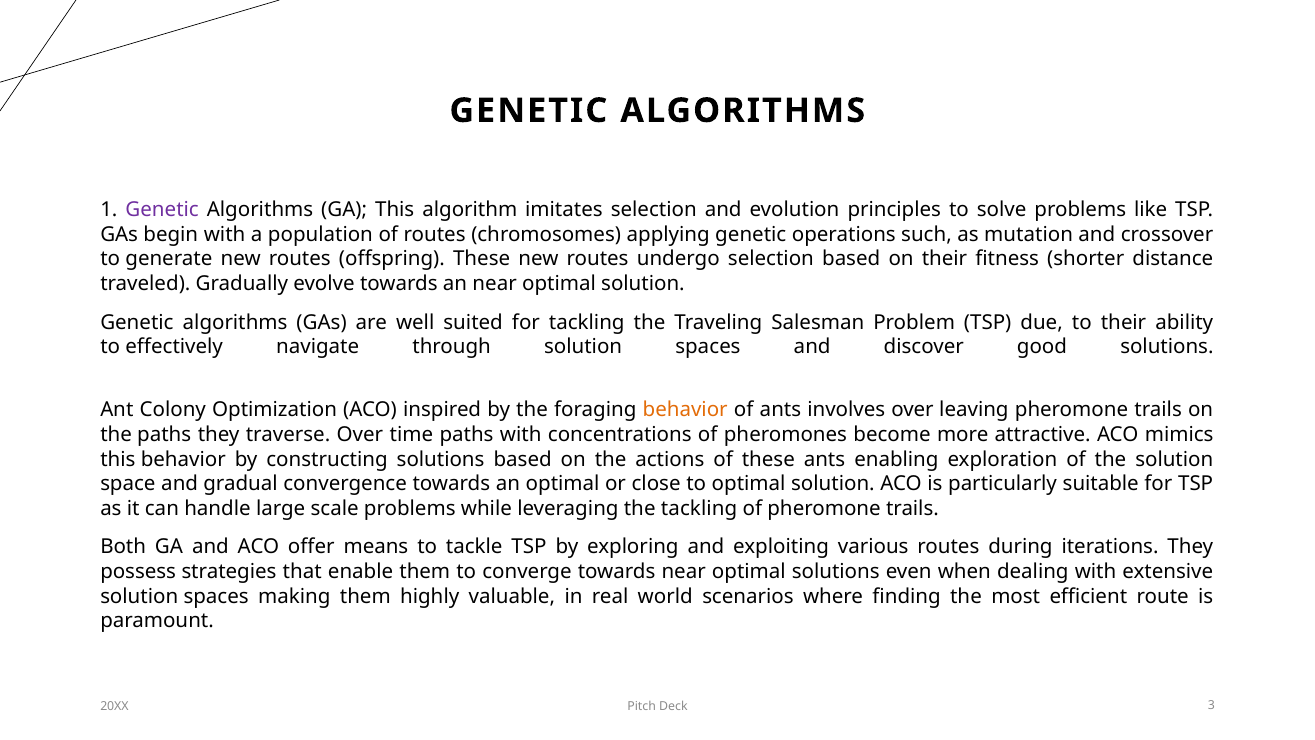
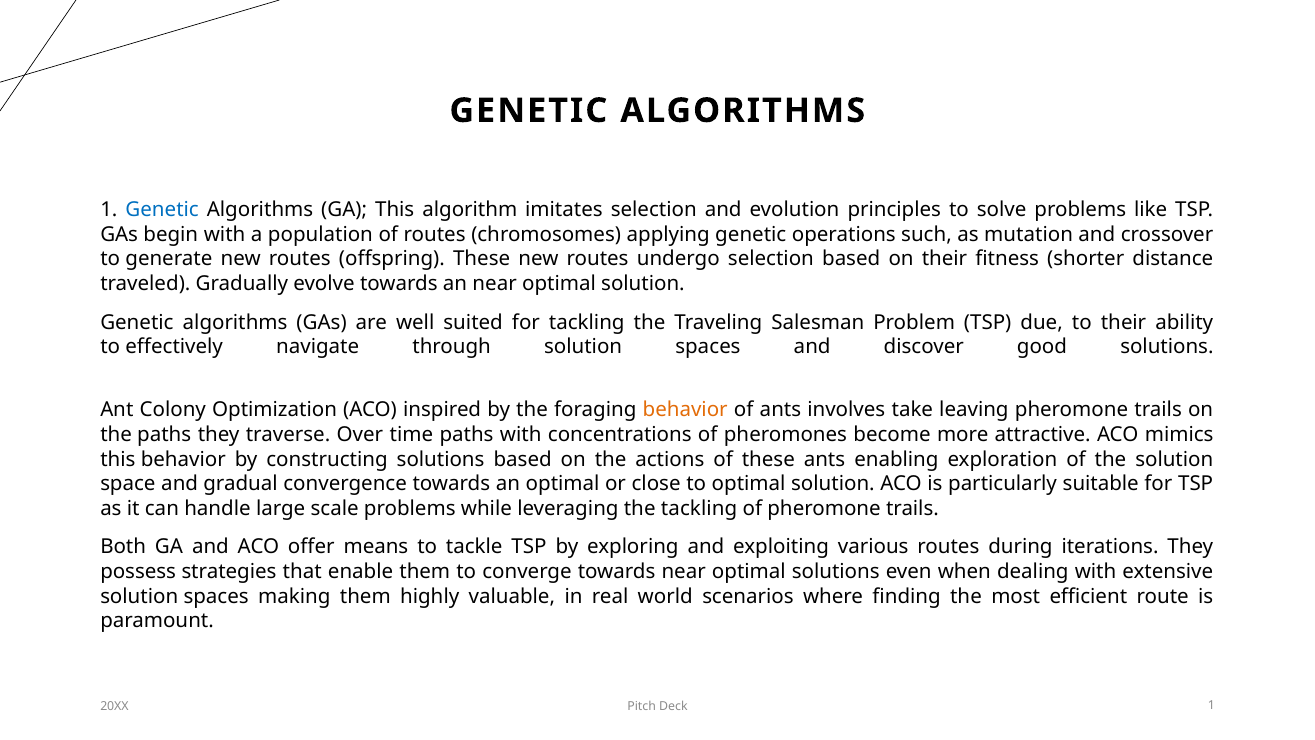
Genetic colour: purple -> blue (162, 210)
involves over: over -> take (912, 410)
Deck 3: 3 -> 1 (1211, 705)
